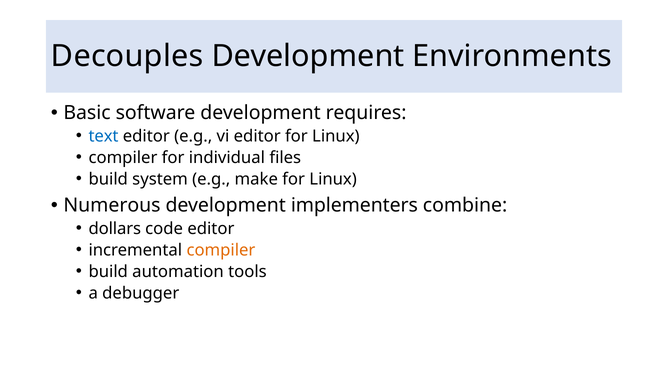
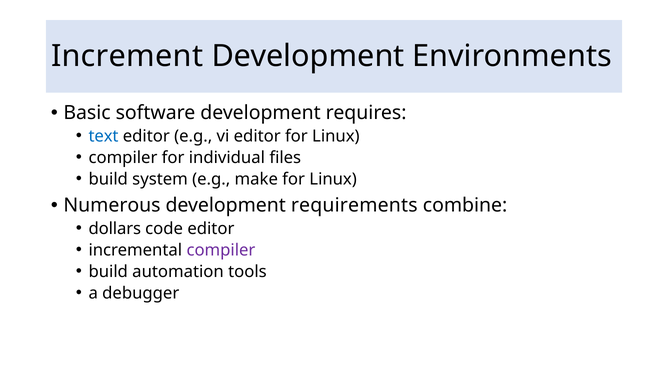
Decouples: Decouples -> Increment (127, 56)
implementers: implementers -> requirements (354, 205)
compiler colour: orange -> purple (221, 250)
